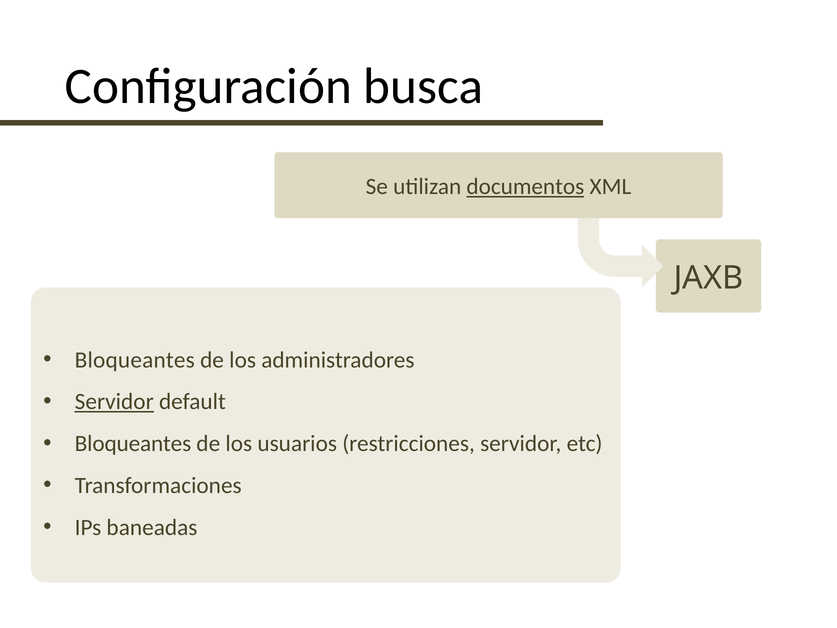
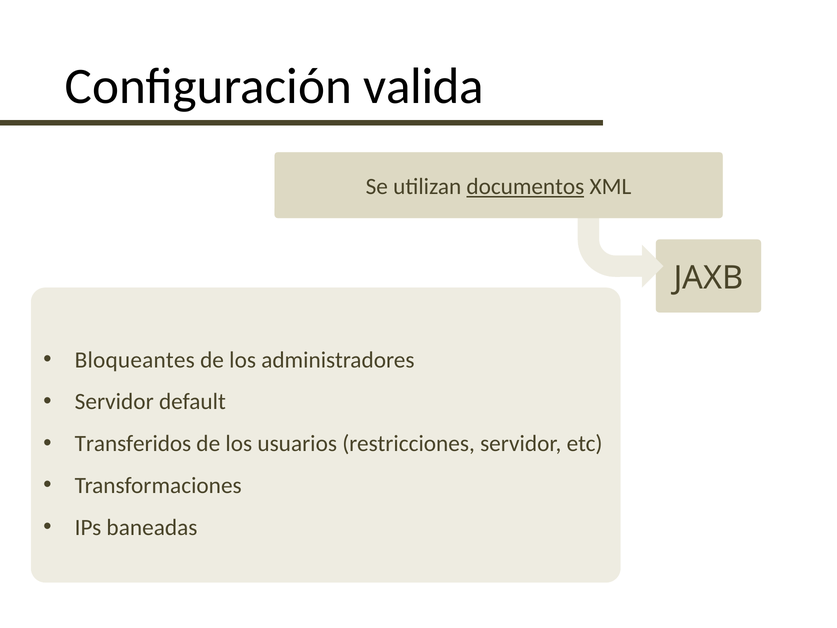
busca: busca -> valida (424, 86)
Servidor underline: present -> none (114, 402)
Bloqueantes: Bloqueantes -> Transferidos (133, 443)
